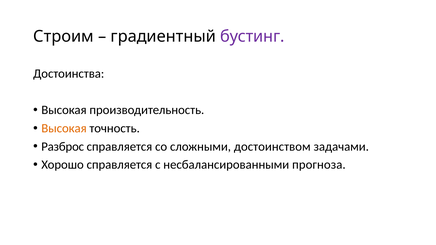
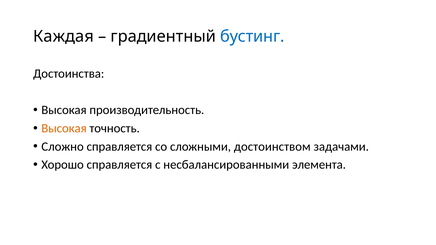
Строим: Строим -> Каждая (64, 37)
бустинг colour: purple -> blue (252, 37)
Разброс: Разброс -> Сложно (63, 147)
прогноза: прогноза -> элемента (319, 165)
